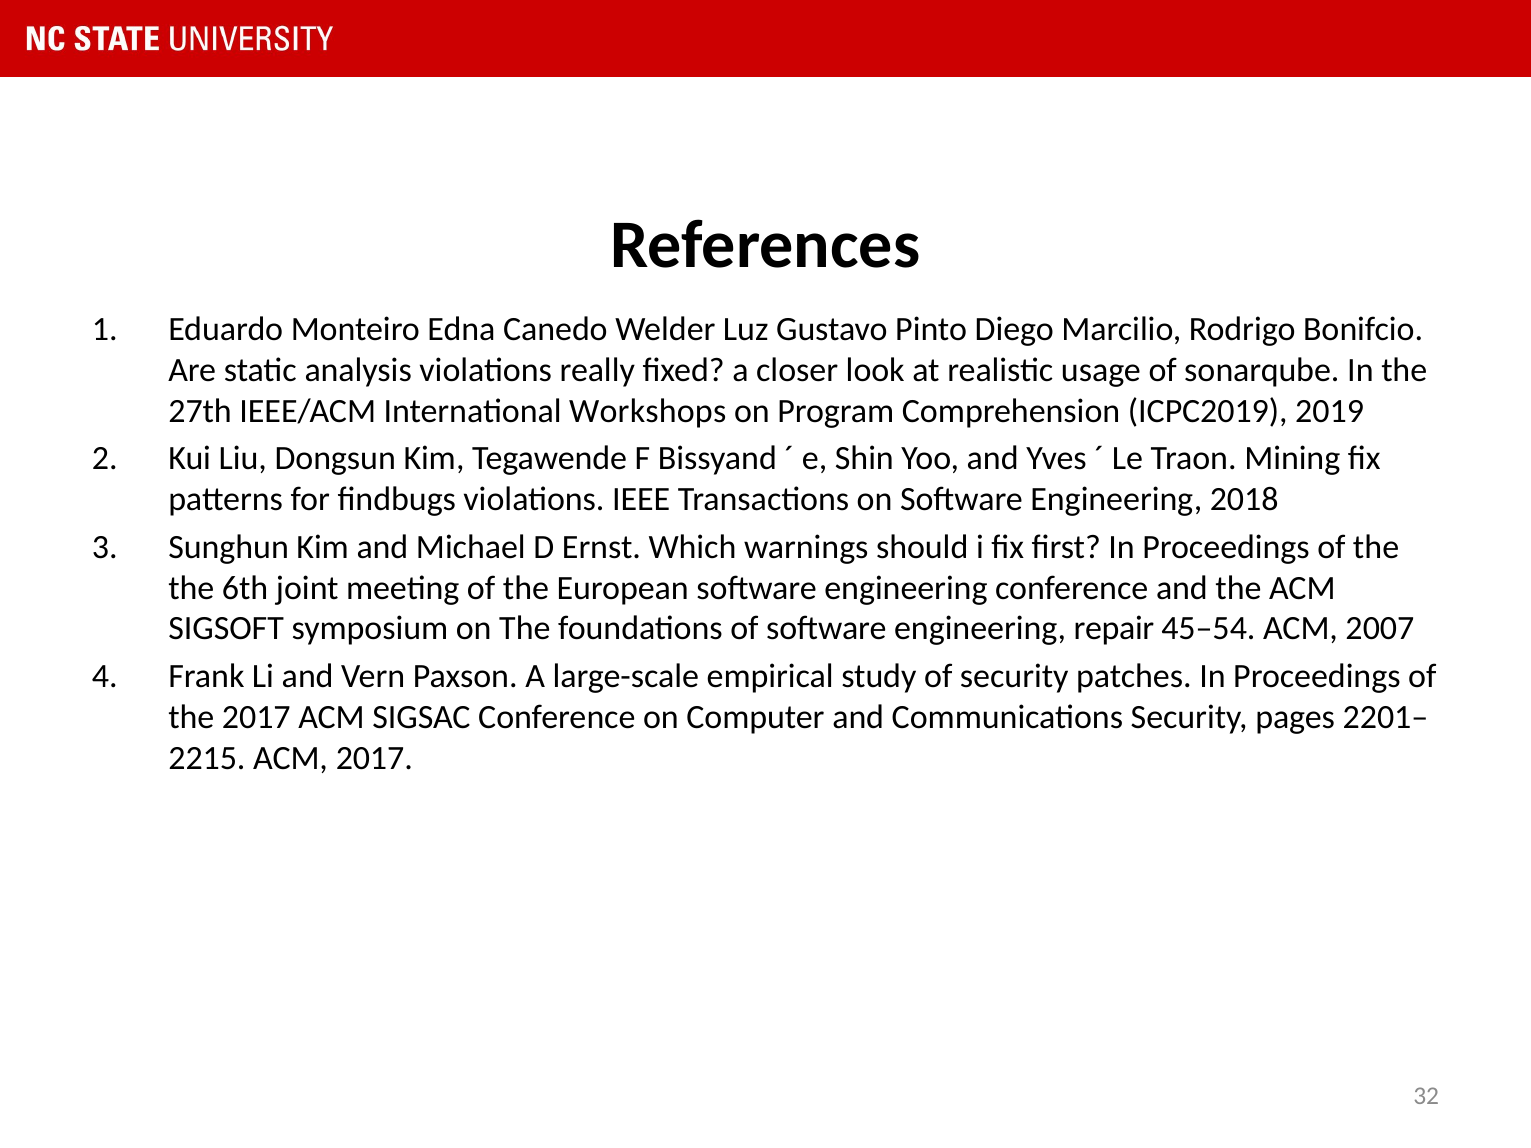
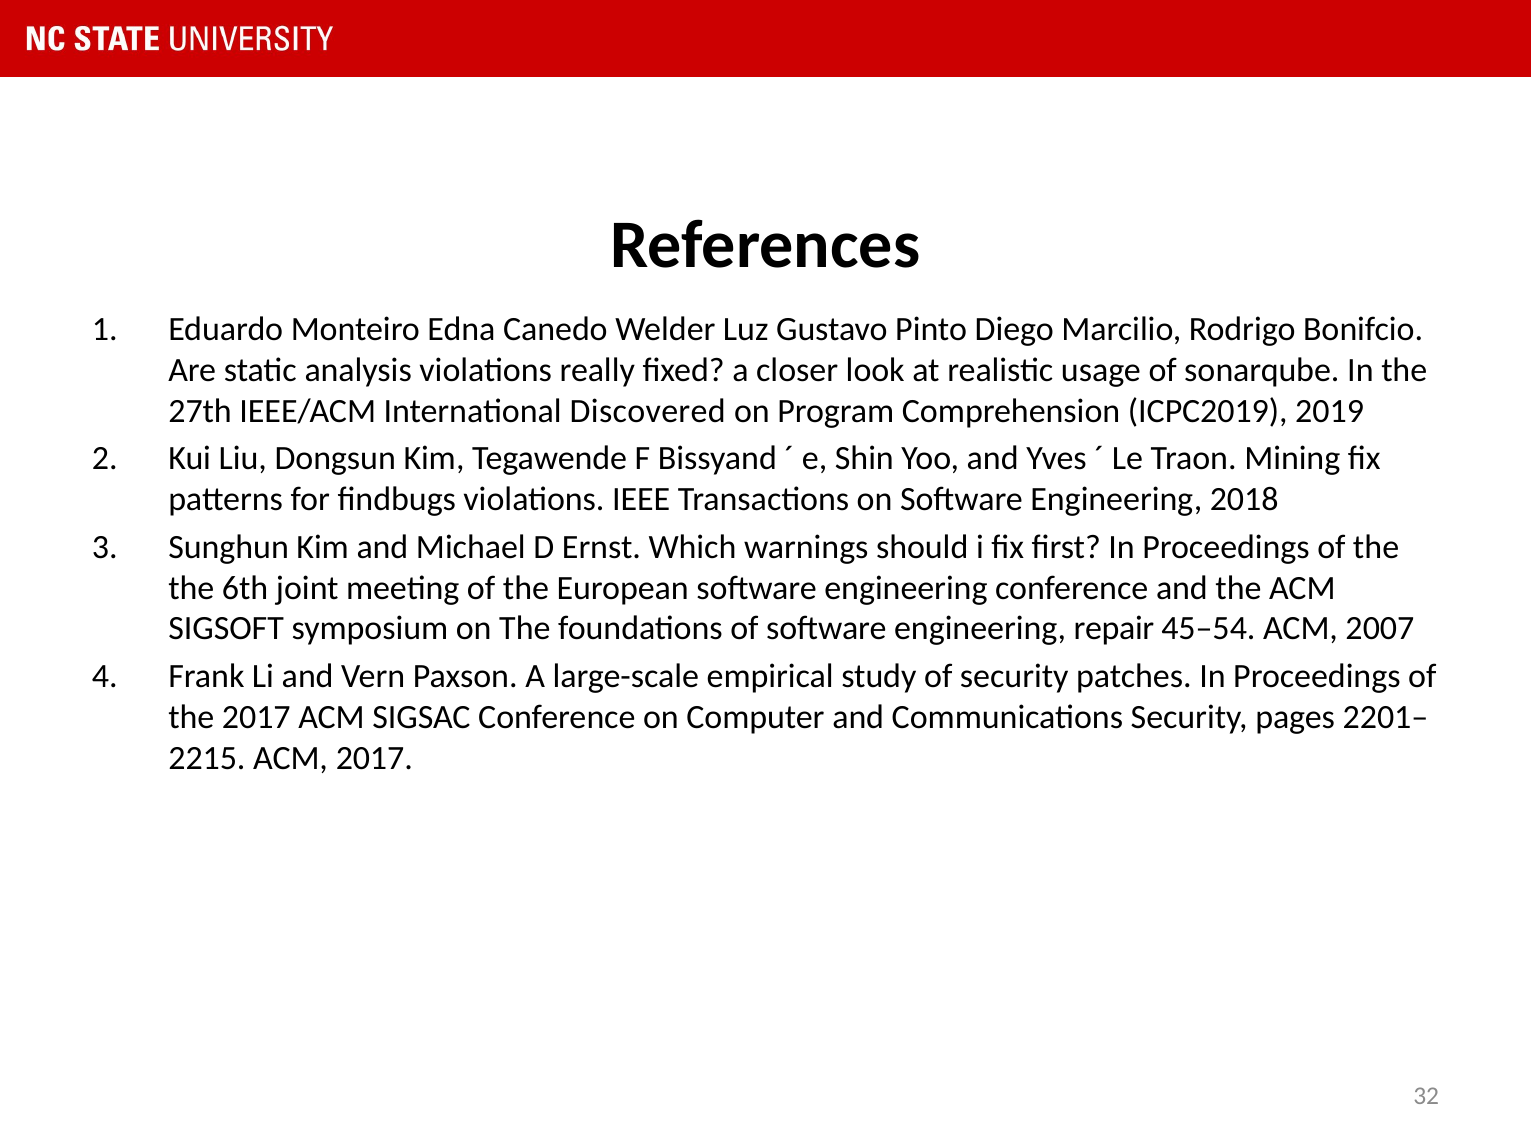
Workshops: Workshops -> Discovered (648, 411)
